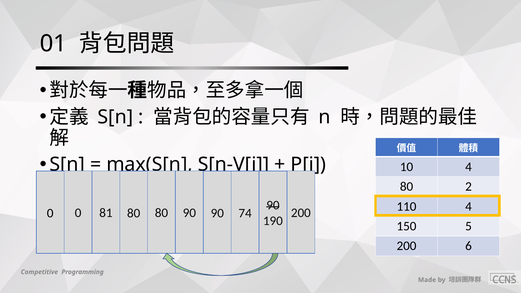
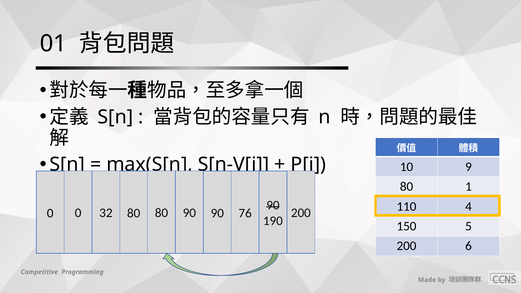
10 4: 4 -> 9 (468, 167)
2: 2 -> 1 (468, 187)
81: 81 -> 32 (106, 213)
74: 74 -> 76 (245, 213)
